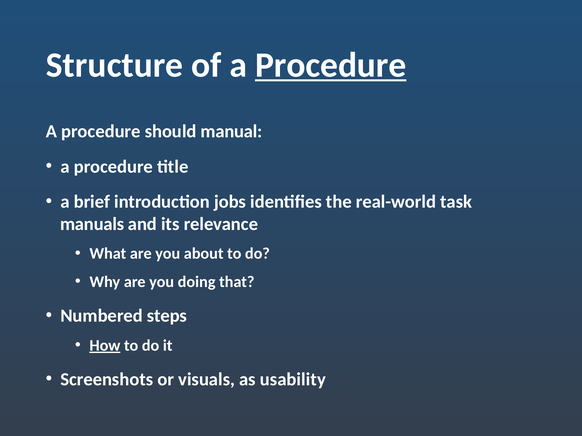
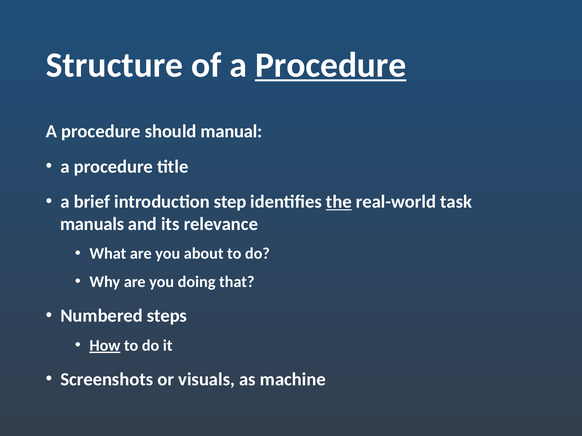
jobs: jobs -> step (230, 202)
the underline: none -> present (339, 202)
usability: usability -> machine (293, 380)
